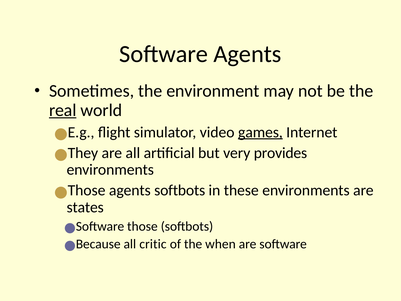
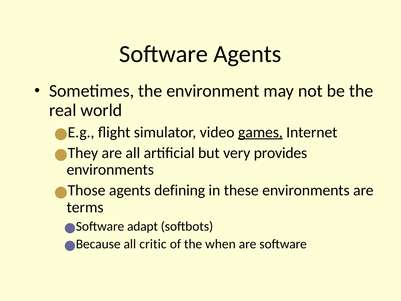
real underline: present -> none (63, 110)
agents softbots: softbots -> defining (180, 190)
states: states -> terms (85, 207)
those: those -> adapt (143, 226)
